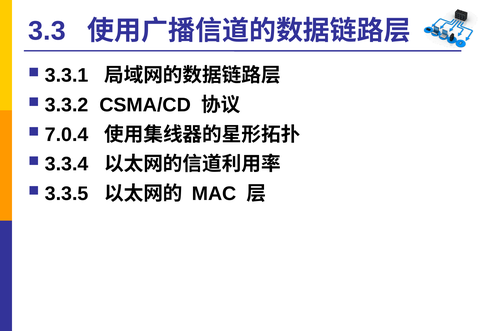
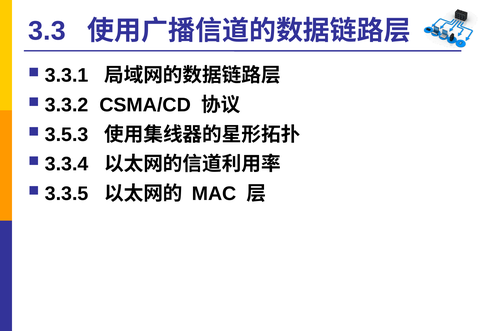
7.0.4: 7.0.4 -> 3.5.3 (67, 135)
